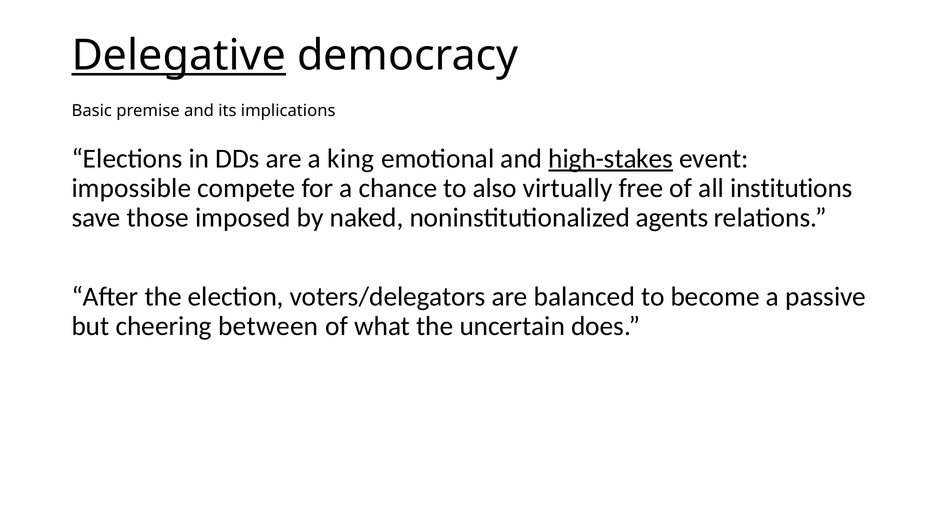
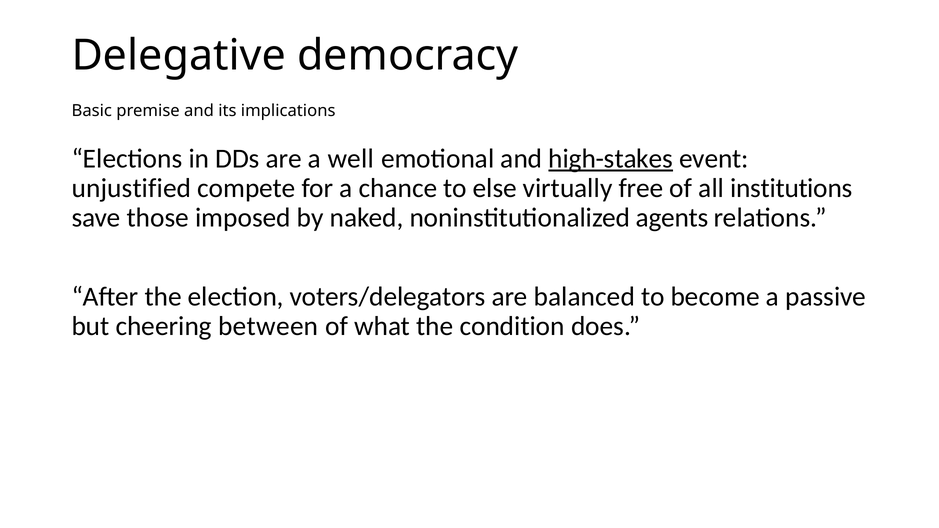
Delegative underline: present -> none (179, 56)
king: king -> well (351, 159)
impossible: impossible -> unjustified (131, 188)
also: also -> else (495, 188)
uncertain: uncertain -> condition (512, 326)
